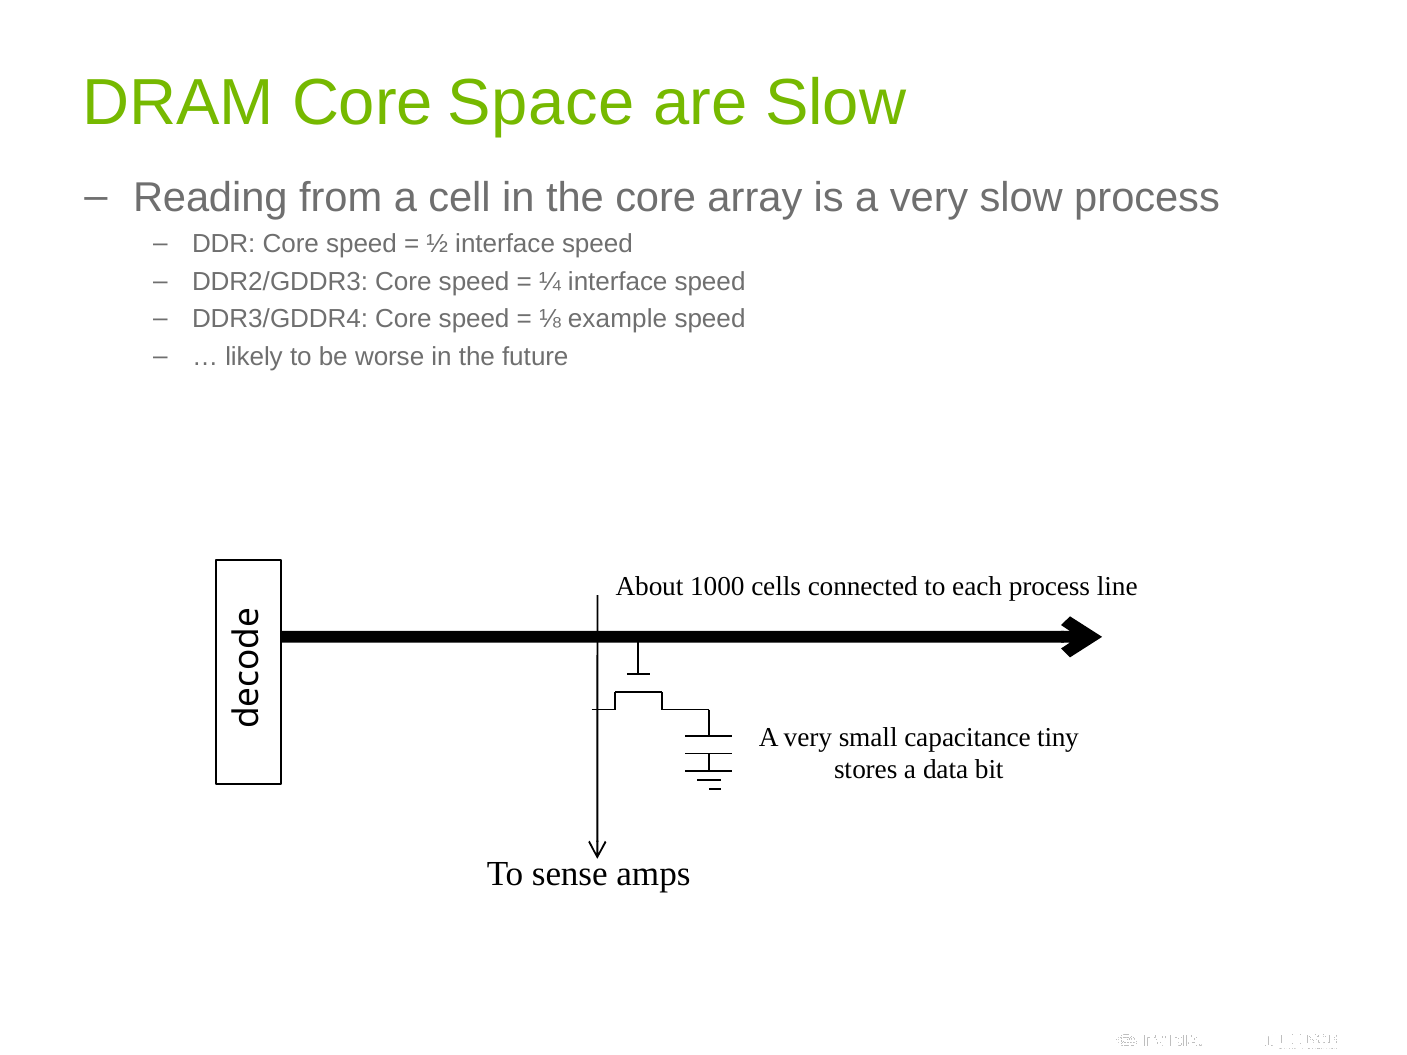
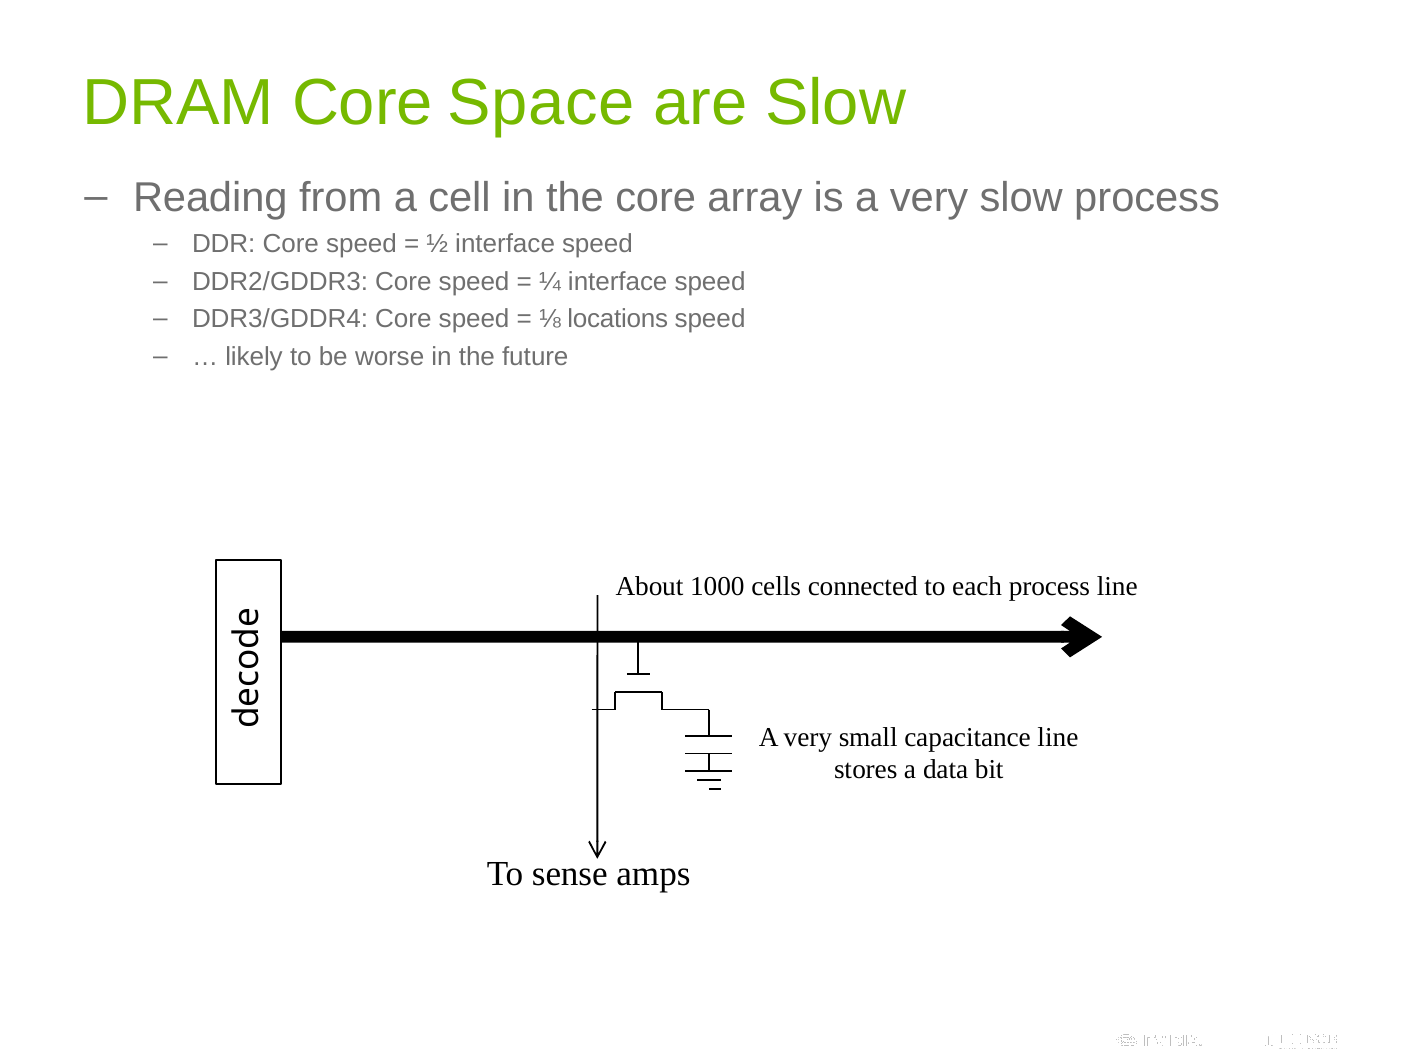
example: example -> locations (618, 319)
capacitance tiny: tiny -> line (1058, 737)
